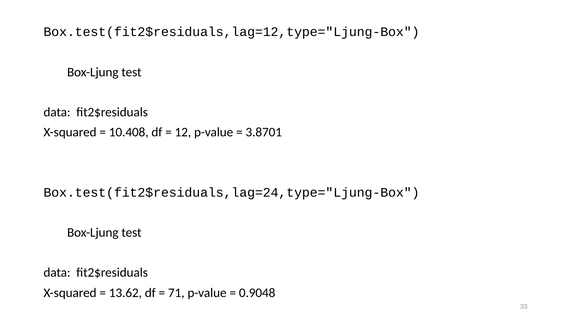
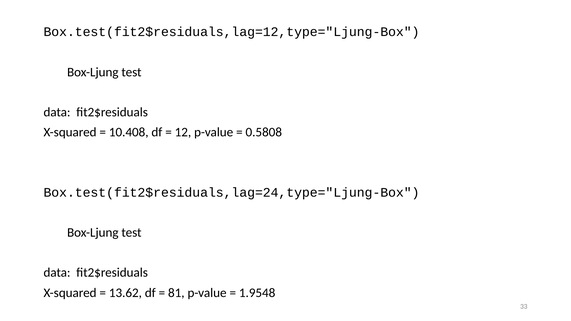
3.8701: 3.8701 -> 0.5808 (264, 132)
71: 71 -> 81 (176, 293)
0.9048: 0.9048 -> 1.9548 (257, 293)
